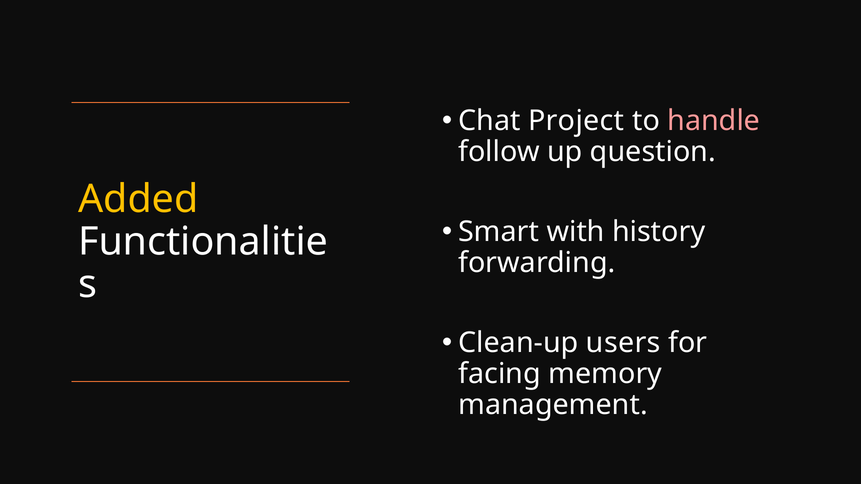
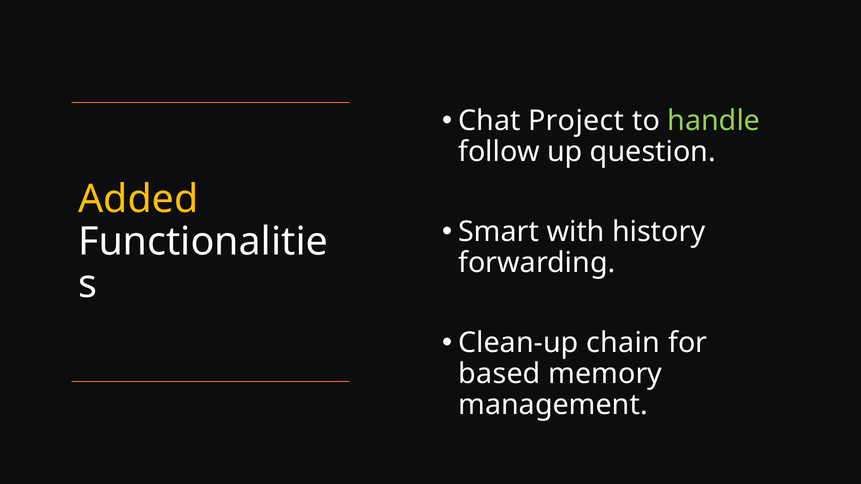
handle colour: pink -> light green (714, 121)
users: users -> chain (623, 343)
facing: facing -> based (499, 374)
